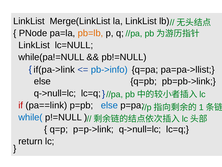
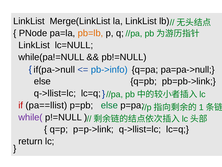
if(pa->link: if(pa->link -> if(pa->null (54, 69)
pa=pa->llist: pa=pa->llist -> pa=pa->null (188, 69)
q->null=lc: q->null=lc -> q->llist=lc (55, 93)
pa==link: pa==link -> pa==llist (46, 105)
else colour: blue -> green (109, 105)
while( colour: blue -> purple (30, 117)
p=p->link q->null=lc: q->null=lc -> q->llist=lc (140, 129)
